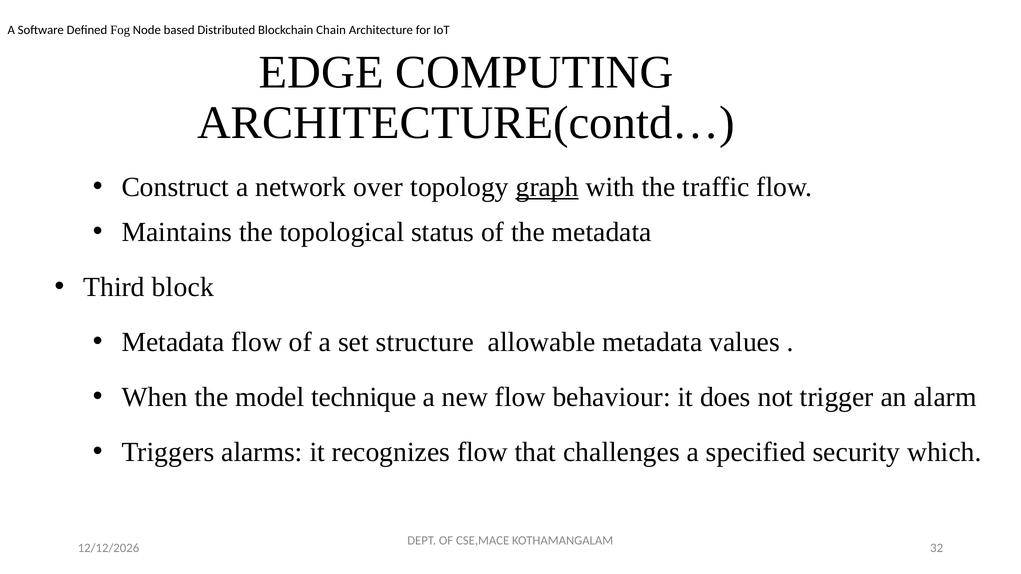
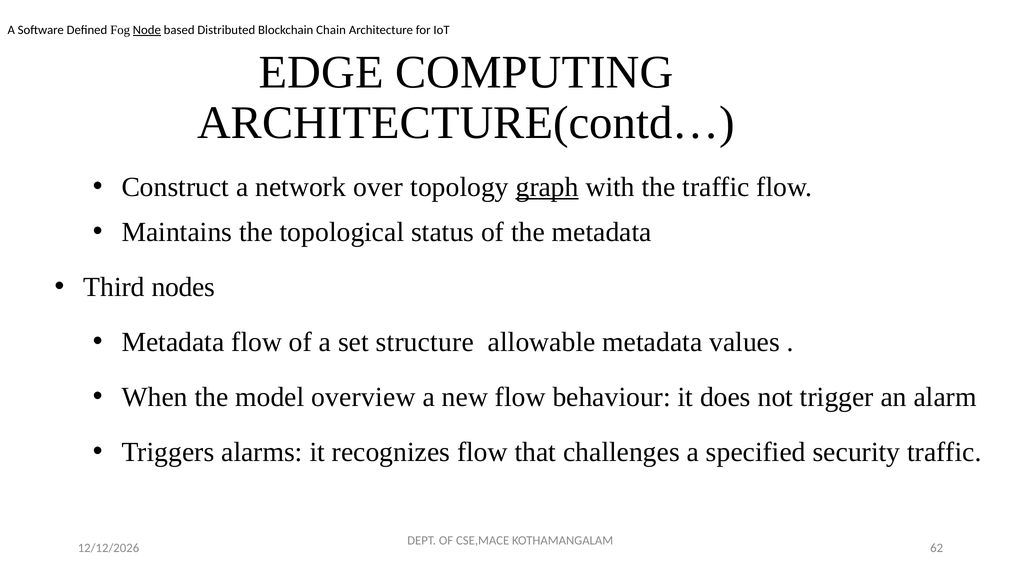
Node underline: none -> present (147, 30)
block: block -> nodes (183, 287)
technique: technique -> overview (363, 397)
security which: which -> traffic (944, 452)
32: 32 -> 62 (937, 548)
